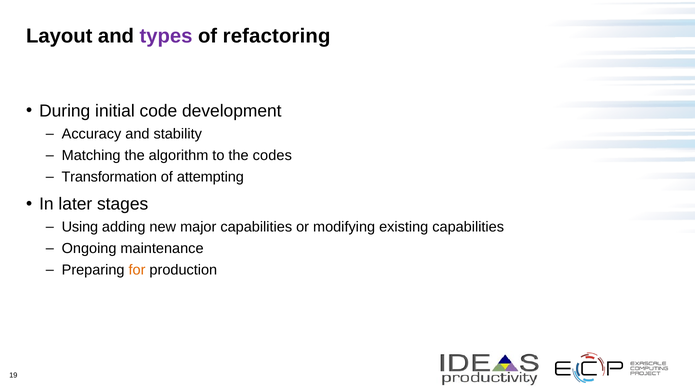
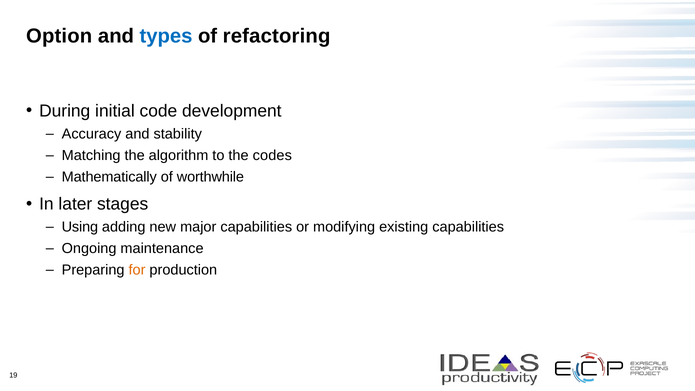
Layout: Layout -> Option (59, 36)
types colour: purple -> blue (166, 36)
Transformation: Transformation -> Mathematically (109, 177)
attempting: attempting -> worthwhile (210, 177)
